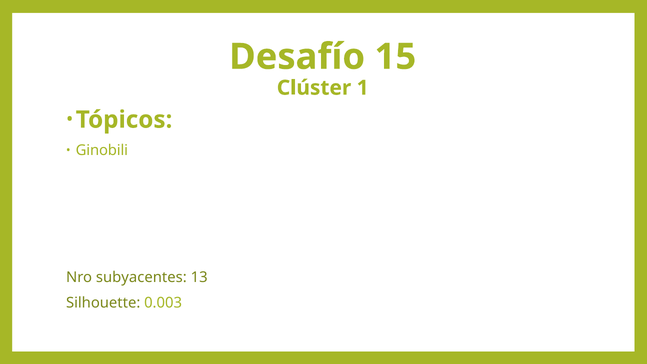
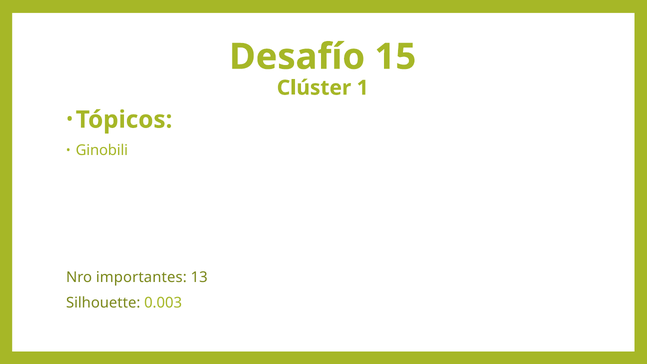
subyacentes: subyacentes -> importantes (141, 277)
